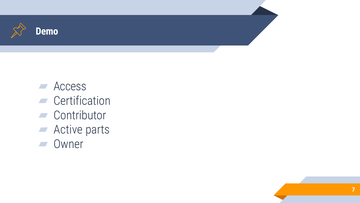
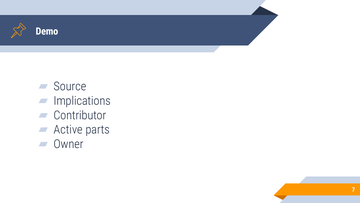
Access: Access -> Source (70, 86)
Certification: Certification -> Implications (82, 101)
